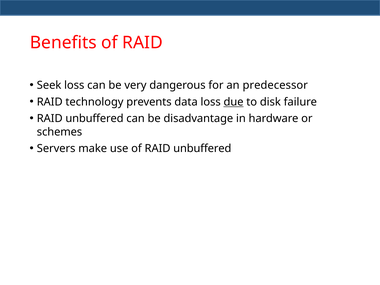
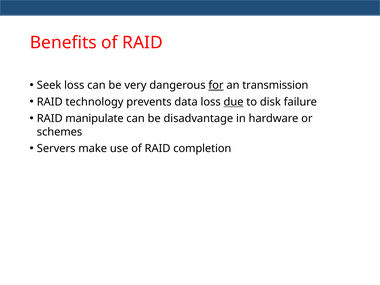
for underline: none -> present (216, 85)
predecessor: predecessor -> transmission (275, 85)
unbuffered: unbuffered -> manipulate (95, 119)
of RAID unbuffered: unbuffered -> completion (202, 148)
